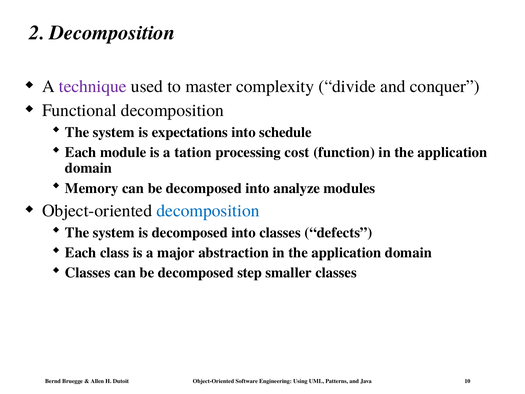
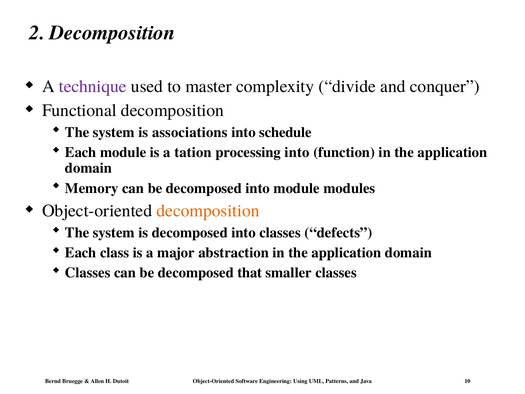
expectations: expectations -> associations (190, 132)
processing cost: cost -> into (297, 152)
into analyze: analyze -> module (297, 188)
decomposition colour: blue -> orange (208, 211)
step: step -> that (250, 273)
